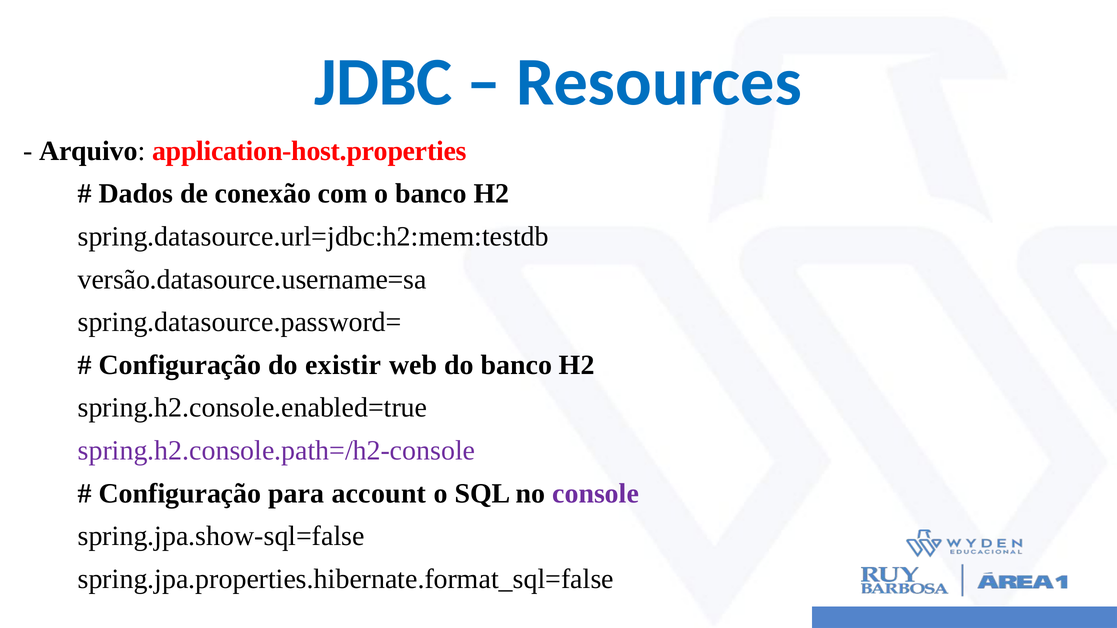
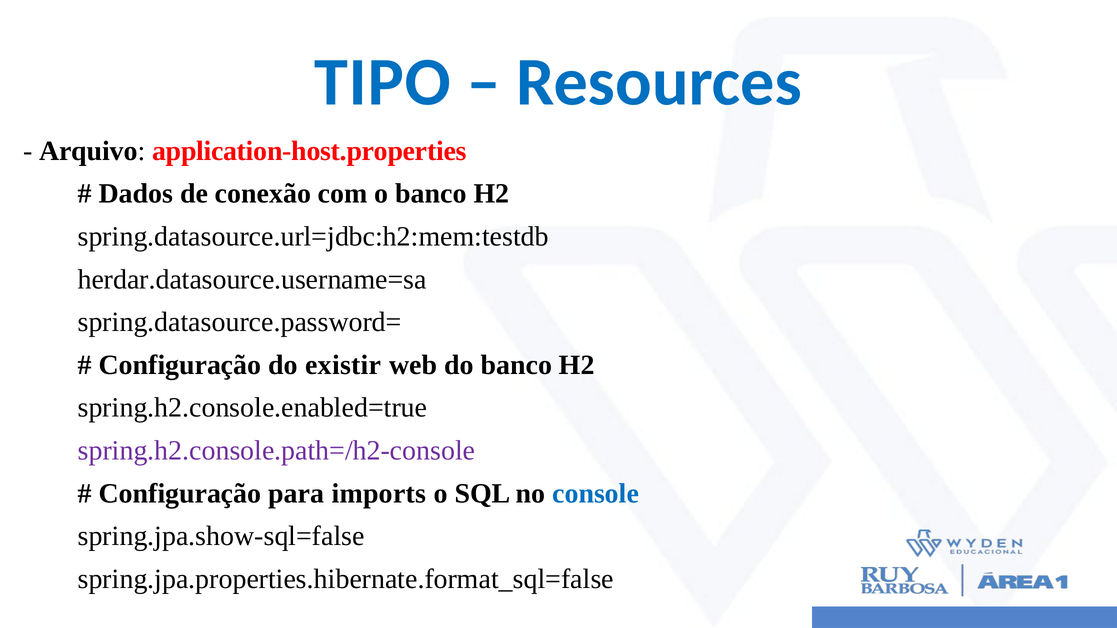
JDBC: JDBC -> TIPO (383, 82)
versão.datasource.username=sa: versão.datasource.username=sa -> herdar.datasource.username=sa (252, 279)
account: account -> imports (379, 494)
console colour: purple -> blue (596, 494)
